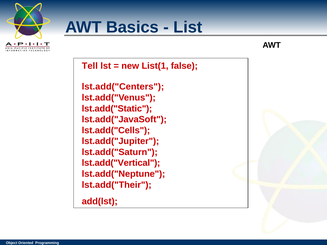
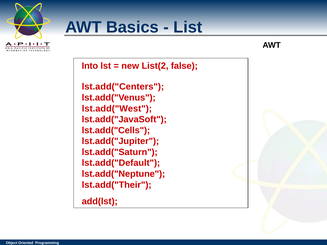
Tell: Tell -> Into (90, 66)
List(1: List(1 -> List(2 (155, 66)
lst.add("Static: lst.add("Static -> lst.add("West (117, 109)
lst.add("Vertical: lst.add("Vertical -> lst.add("Default (121, 163)
